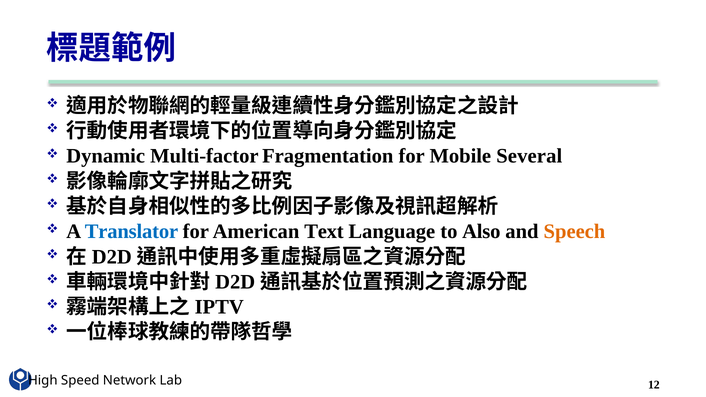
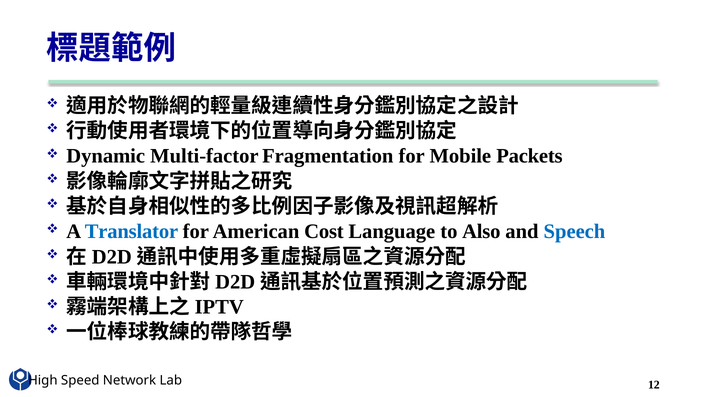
Several: Several -> Packets (529, 156)
Text: Text -> Cost (324, 232)
Speech colour: orange -> blue (574, 232)
